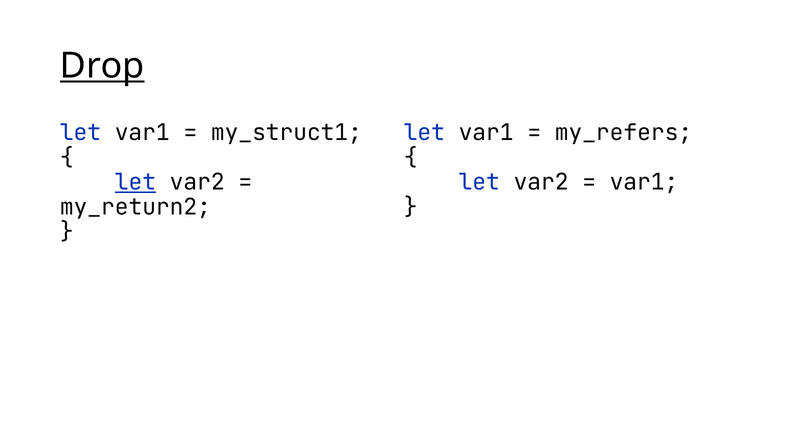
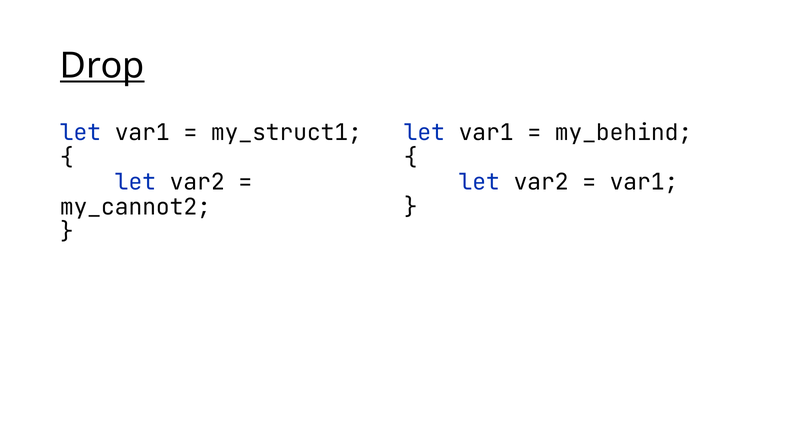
my_refers: my_refers -> my_behind (623, 133)
let underline: present -> none (135, 182)
my_return2: my_return2 -> my_cannot2 (135, 207)
